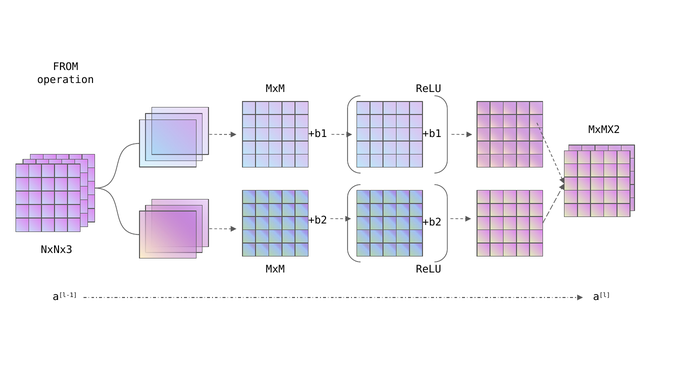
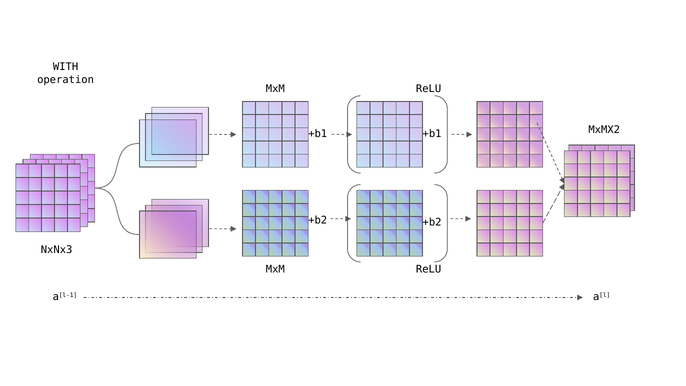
FROM: FROM -> WITH (66, 67)
